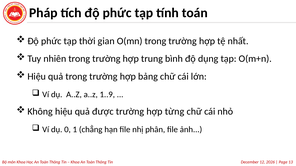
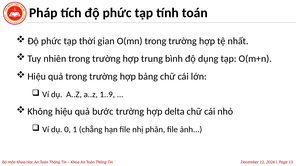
được: được -> bước (103, 112)
từng: từng -> delta (175, 112)
